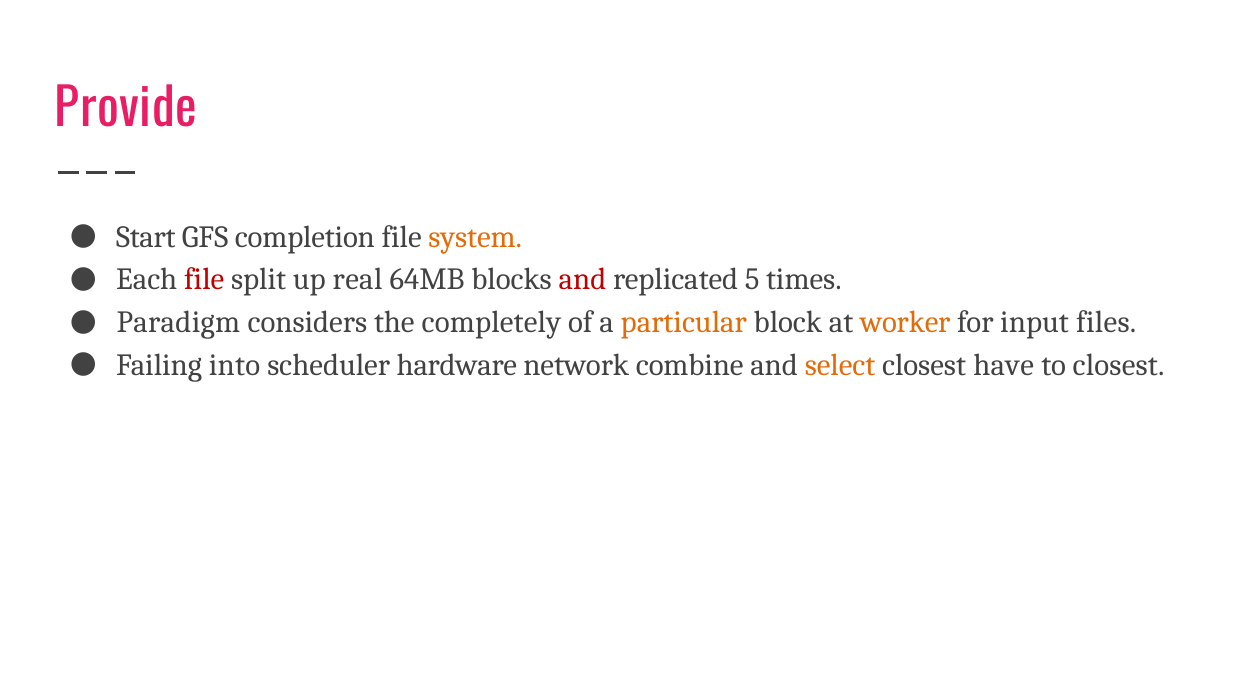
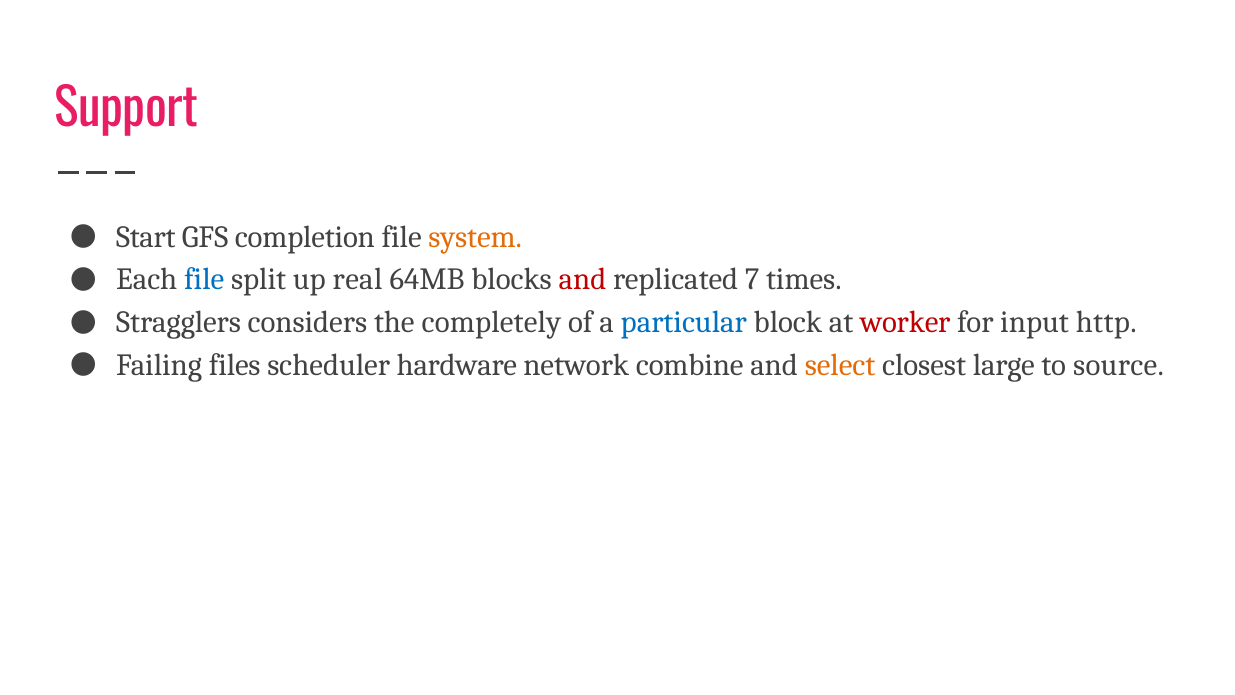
Provide: Provide -> Support (127, 110)
file colour: red -> blue (204, 280)
5: 5 -> 7 (752, 280)
Paradigm: Paradigm -> Stragglers (179, 322)
particular colour: orange -> blue (684, 322)
worker colour: orange -> red (905, 322)
files: files -> http (1106, 322)
into: into -> files (235, 365)
have: have -> large (1004, 365)
to closest: closest -> source (1119, 365)
